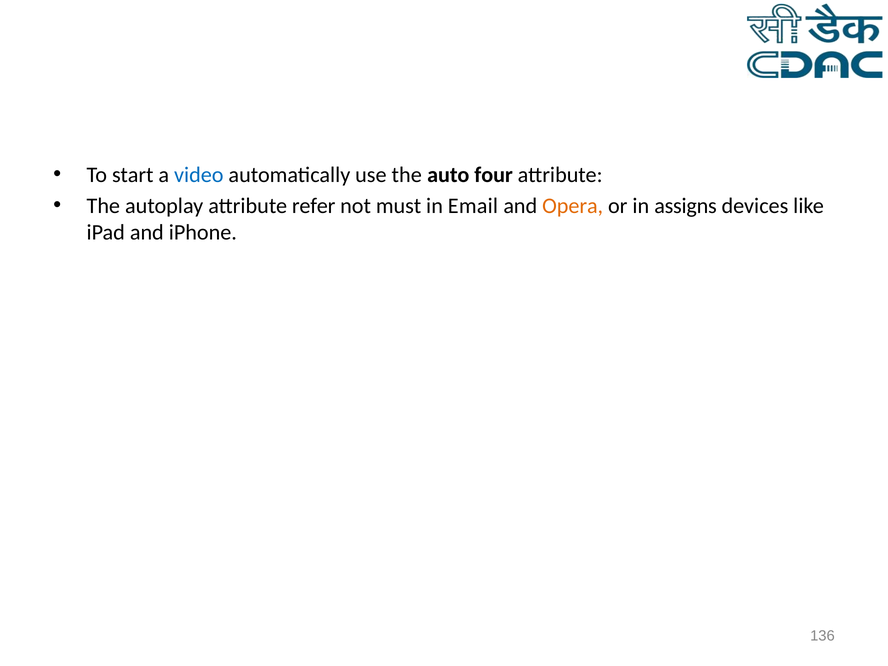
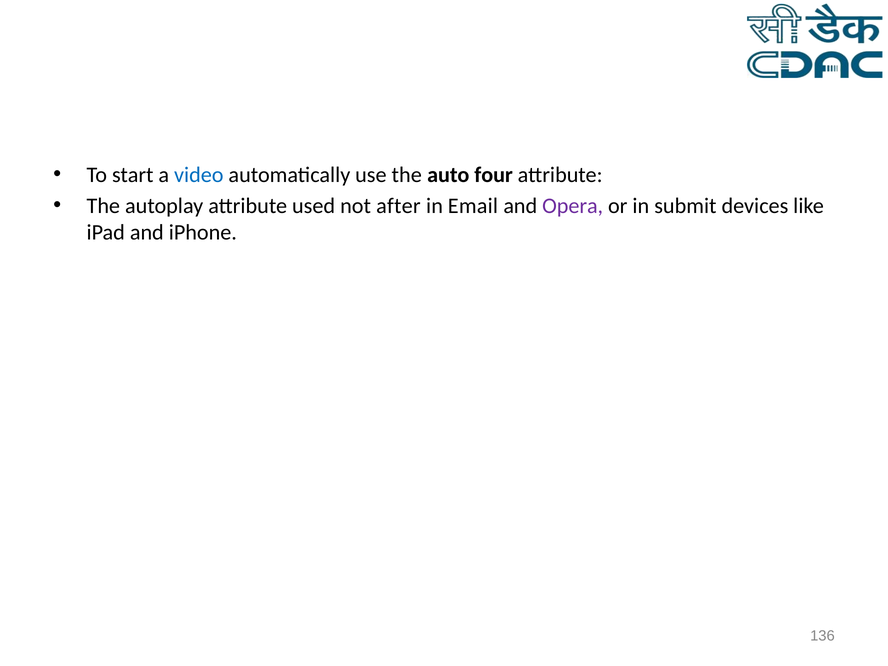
refer: refer -> used (314, 206)
must: must -> after (398, 206)
Opera colour: orange -> purple (573, 206)
assigns: assigns -> submit (685, 206)
